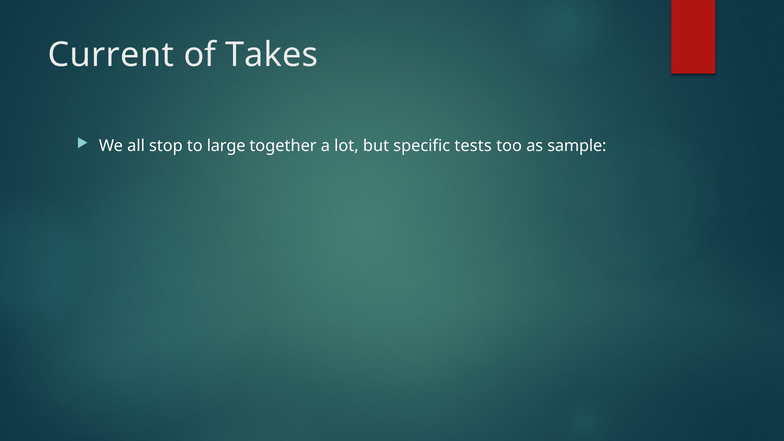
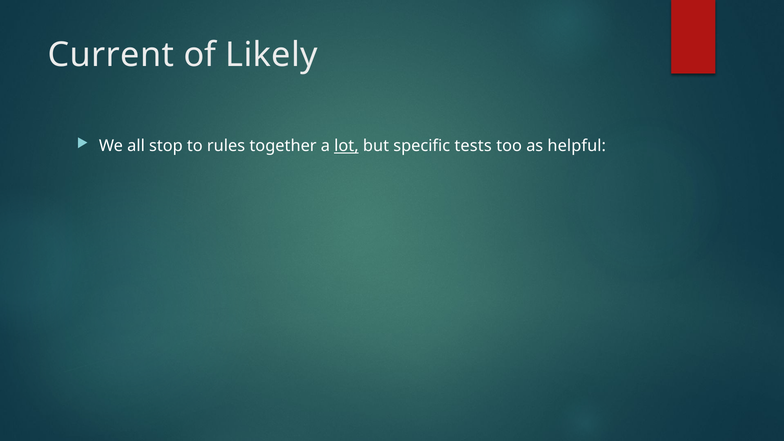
Takes: Takes -> Likely (272, 55)
large: large -> rules (226, 146)
lot underline: none -> present (346, 146)
sample: sample -> helpful (577, 146)
